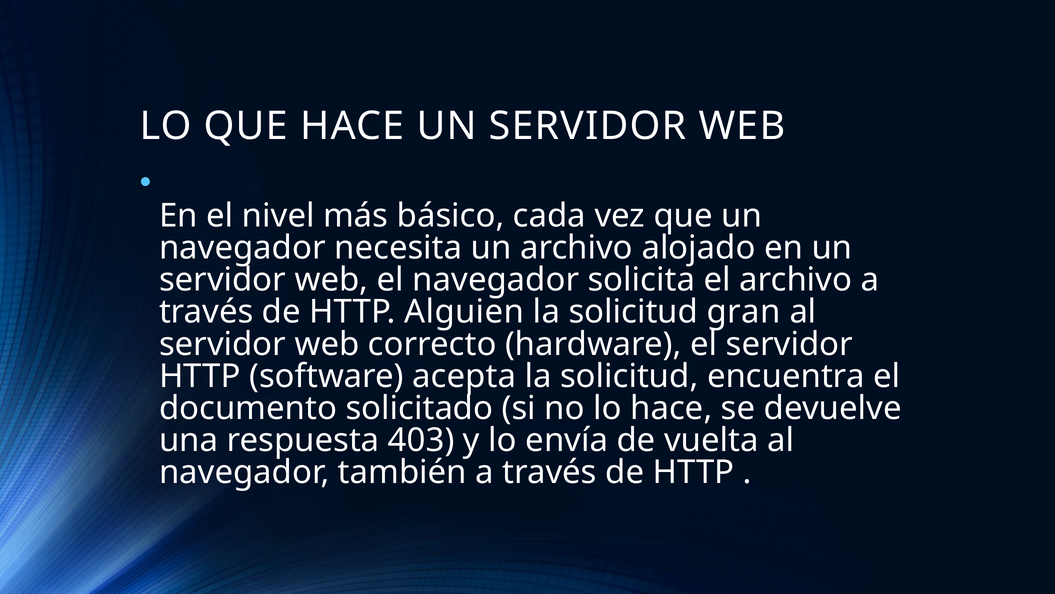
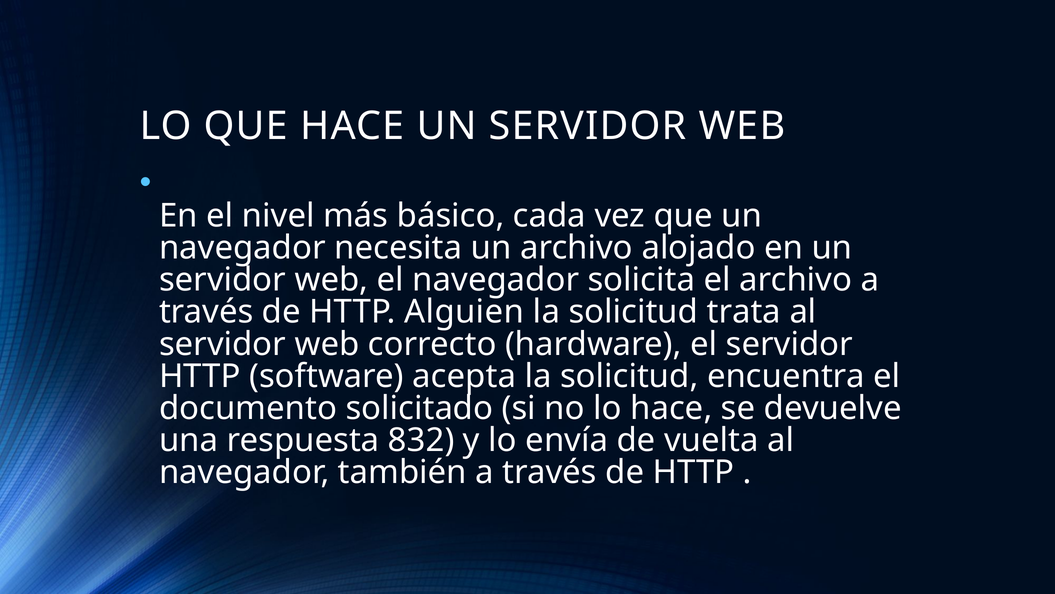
gran: gran -> trata (744, 312)
403: 403 -> 832 (421, 440)
